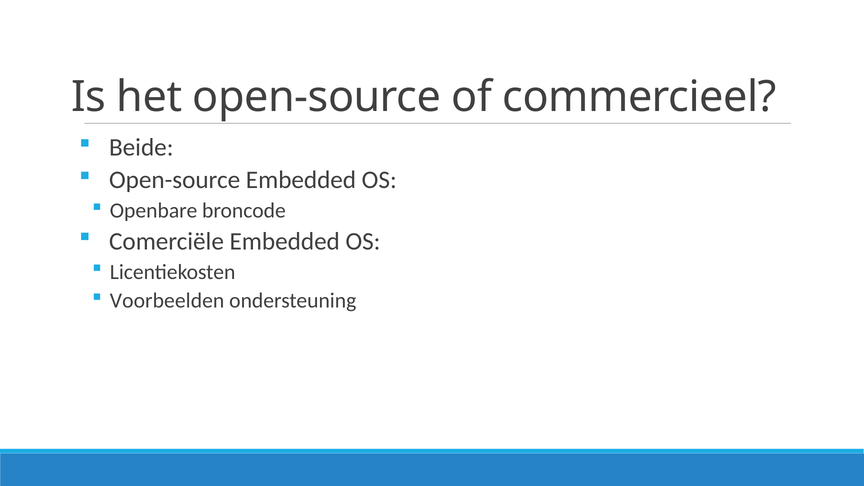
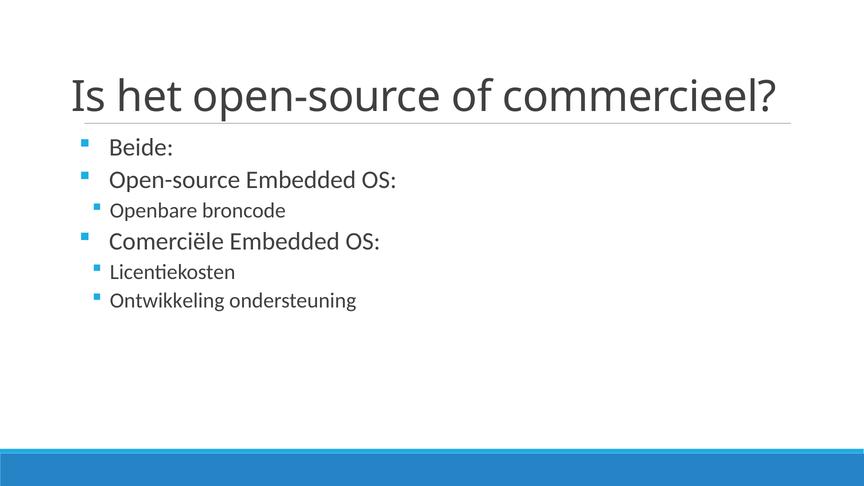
Voorbeelden: Voorbeelden -> Ontwikkeling (167, 301)
